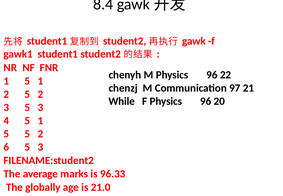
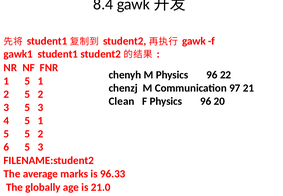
While: While -> Clean (122, 101)
